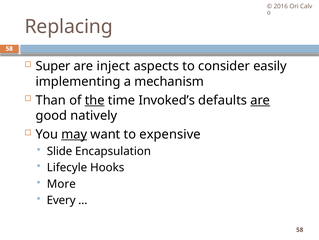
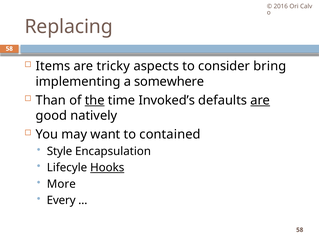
Super: Super -> Items (53, 66)
inject: inject -> tricky (113, 66)
easily: easily -> bring (270, 66)
mechanism: mechanism -> somewhere (169, 81)
may underline: present -> none (74, 134)
expensive: expensive -> contained (170, 134)
Slide: Slide -> Style (60, 151)
Hooks underline: none -> present (107, 167)
